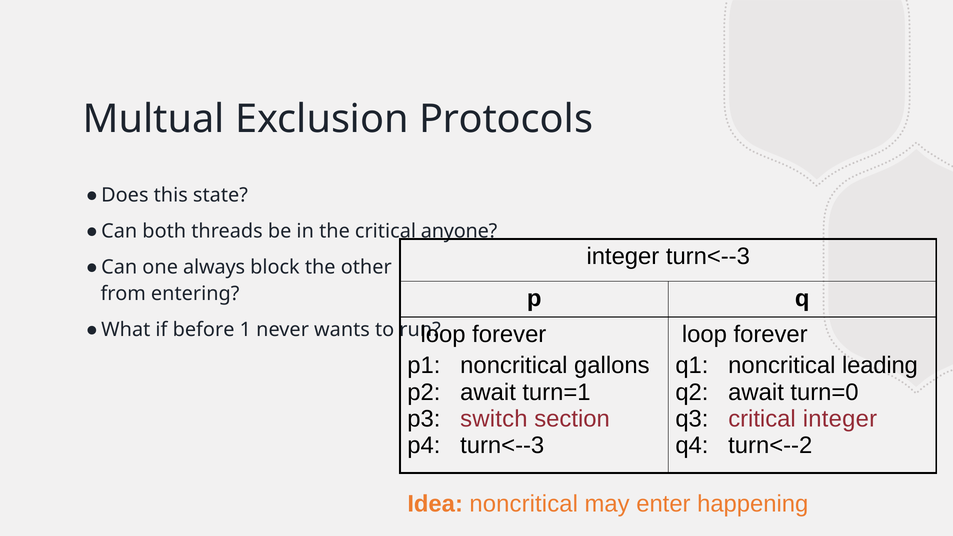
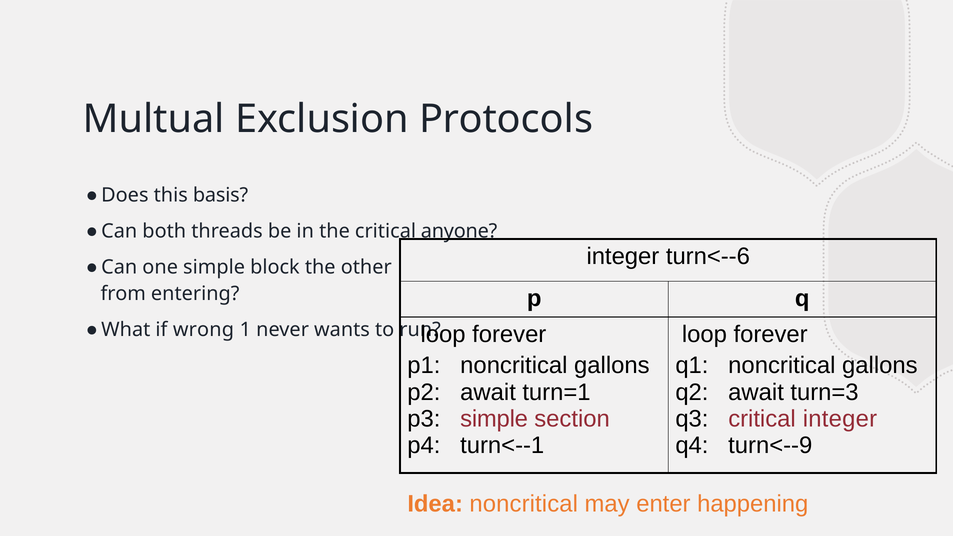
state: state -> basis (221, 195)
integer turn<--3: turn<--3 -> turn<--6 (708, 257)
one always: always -> simple (214, 267)
before: before -> wrong (203, 330)
q1 noncritical leading: leading -> gallons (880, 366)
turn=0: turn=0 -> turn=3 (825, 392)
p3 switch: switch -> simple (494, 419)
p4 turn<--3: turn<--3 -> turn<--1 (502, 445)
turn<--2: turn<--2 -> turn<--9 (770, 445)
